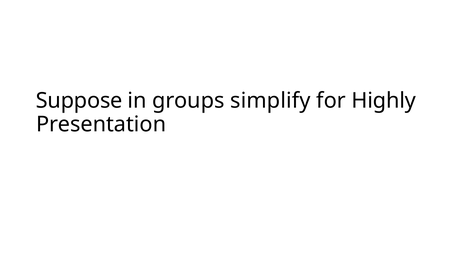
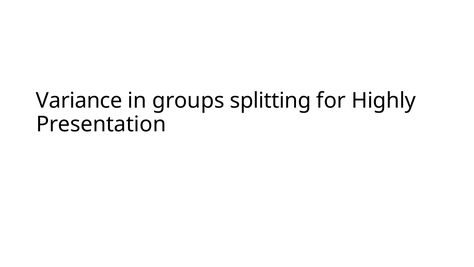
Suppose: Suppose -> Variance (79, 101)
simplify: simplify -> splitting (270, 101)
